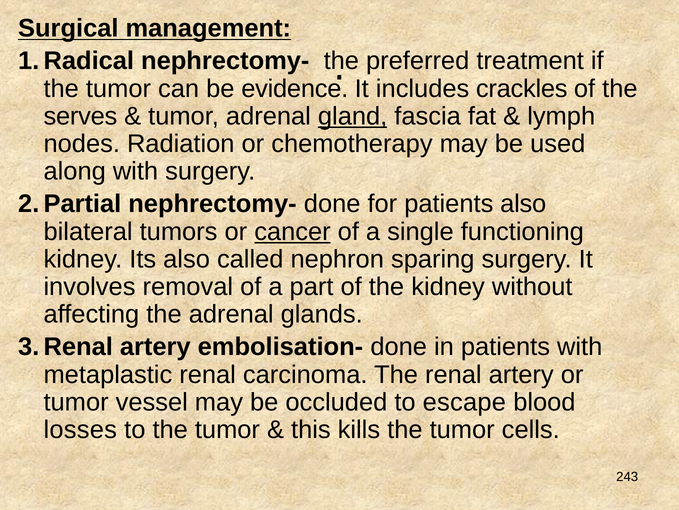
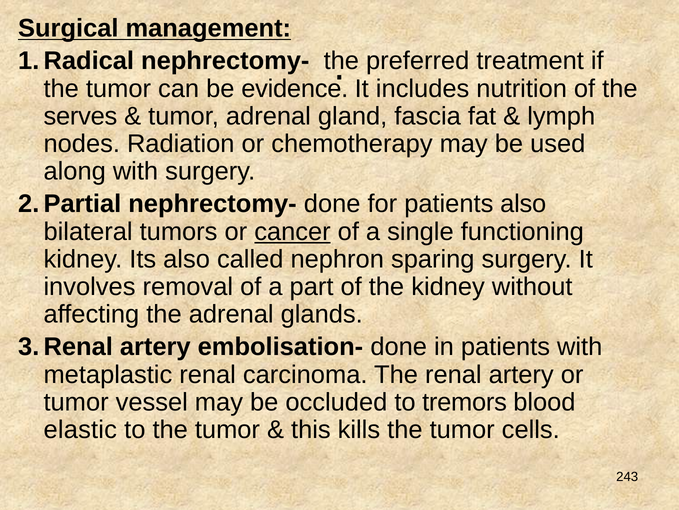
crackles: crackles -> nutrition (522, 88)
gland underline: present -> none (353, 116)
escape: escape -> tremors (465, 402)
losses: losses -> elastic (80, 429)
